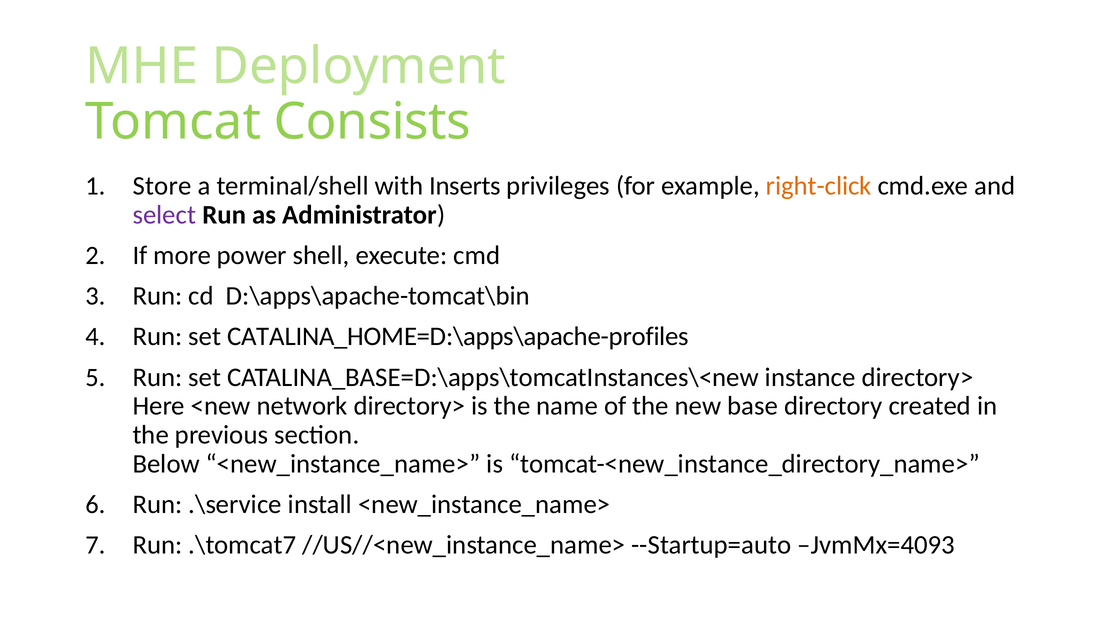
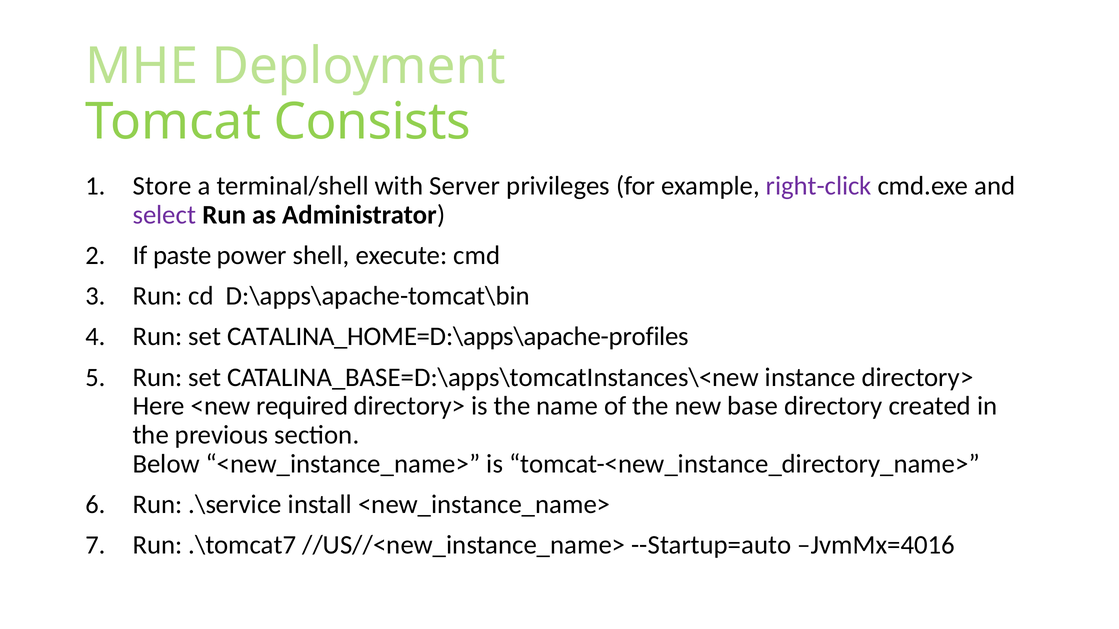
Inserts: Inserts -> Server (465, 186)
right-click colour: orange -> purple (819, 186)
more: more -> paste (182, 256)
network: network -> required (302, 406)
JvmMx=4093: JvmMx=4093 -> JvmMx=4016 (876, 545)
